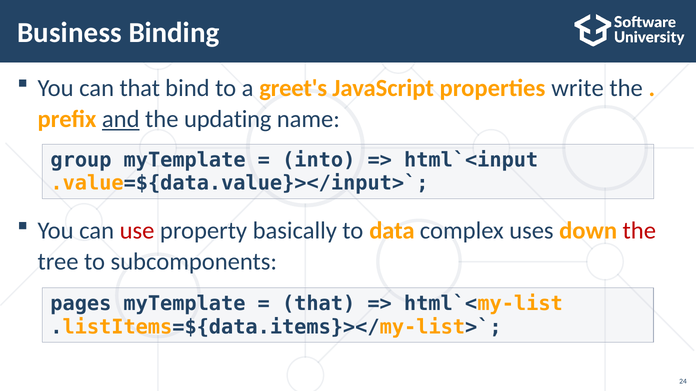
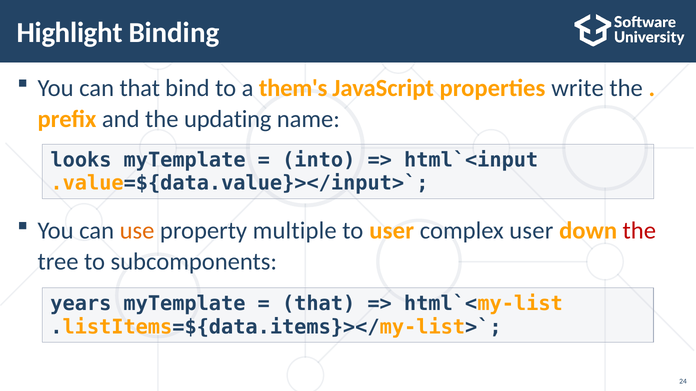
Business: Business -> Highlight (70, 33)
greet's: greet's -> them's (293, 88)
and underline: present -> none (121, 119)
group: group -> looks (81, 160)
use colour: red -> orange (137, 231)
basically: basically -> multiple (295, 231)
to data: data -> user (392, 231)
complex uses: uses -> user (531, 231)
pages: pages -> years (81, 304)
